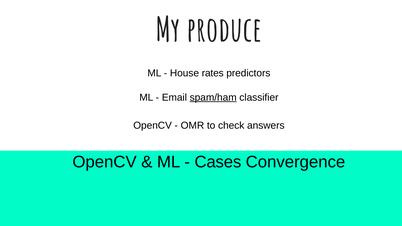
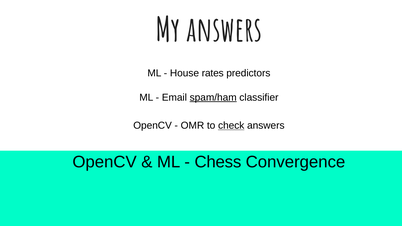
My produce: produce -> answers (224, 30)
check underline: none -> present (231, 126)
Cases: Cases -> Chess (218, 162)
